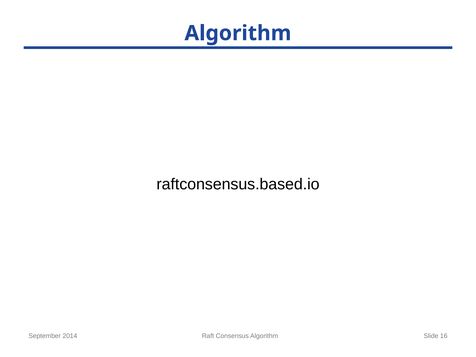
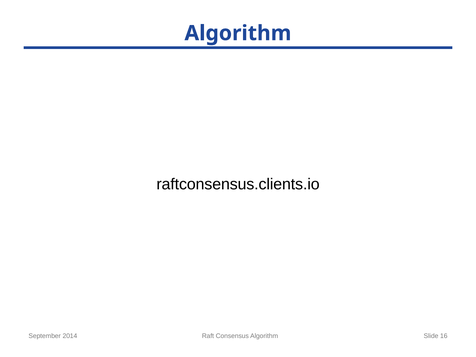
raftconsensus.based.io: raftconsensus.based.io -> raftconsensus.clients.io (238, 184)
